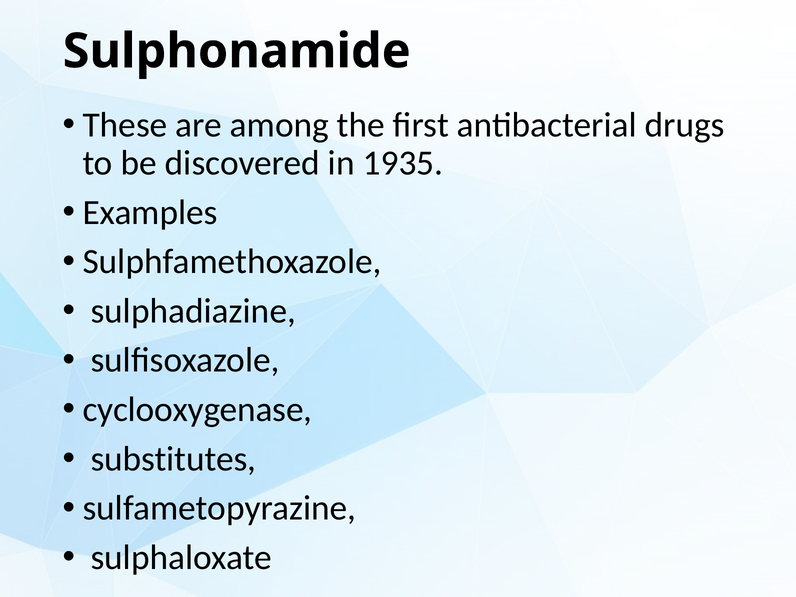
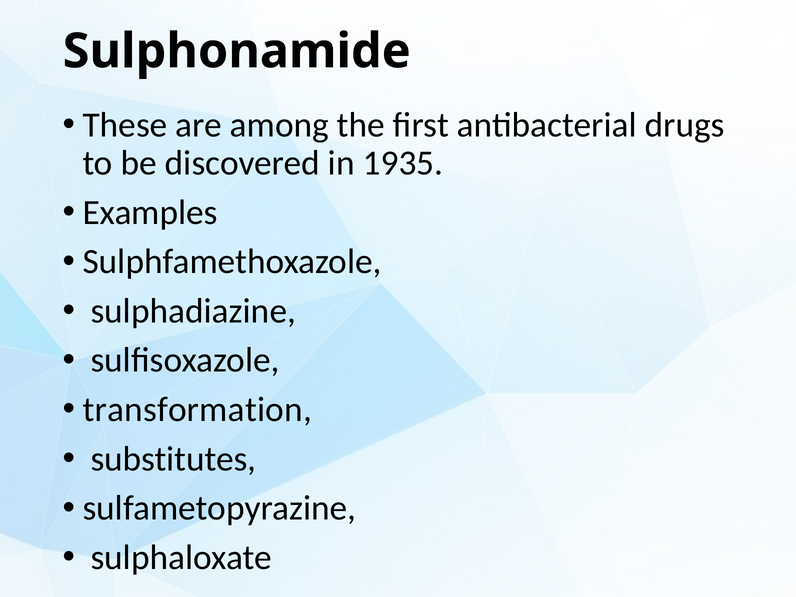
cyclooxygenase: cyclooxygenase -> transformation (197, 410)
